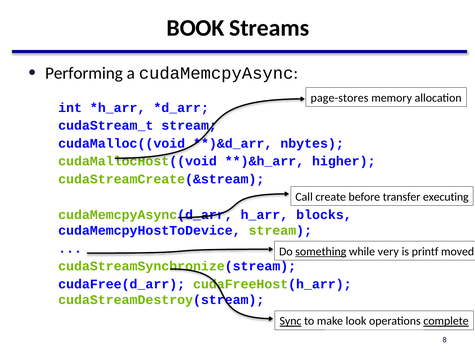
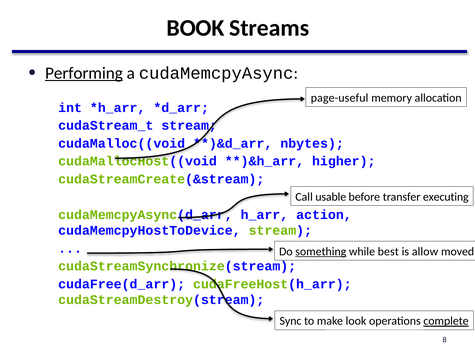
Performing underline: none -> present (84, 73)
page-stores: page-stores -> page-useful (340, 98)
create: create -> usable (331, 197)
blocks: blocks -> action (324, 215)
very: very -> best (388, 252)
printf: printf -> allow (425, 252)
Sync underline: present -> none (291, 321)
